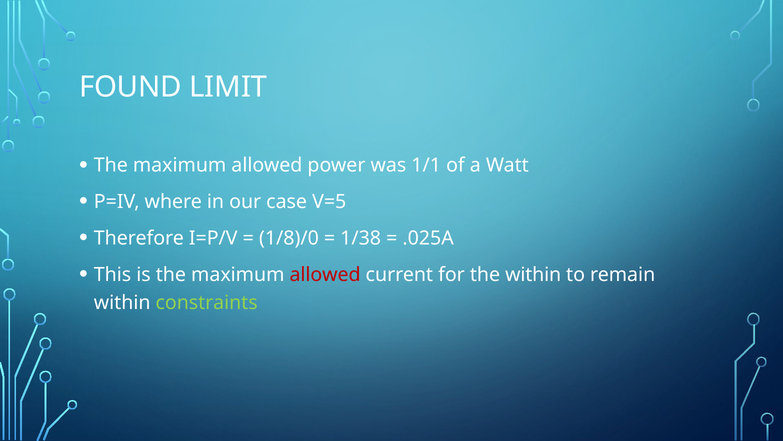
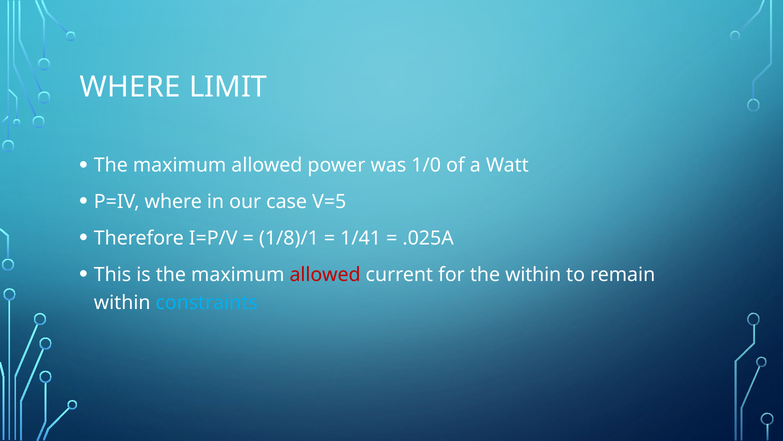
FOUND: FOUND -> WHERE (130, 87)
1/1: 1/1 -> 1/0 (426, 165)
1/8)/0: 1/8)/0 -> 1/8)/1 (289, 238)
1/38: 1/38 -> 1/41 (361, 238)
constraints colour: light green -> light blue (207, 302)
